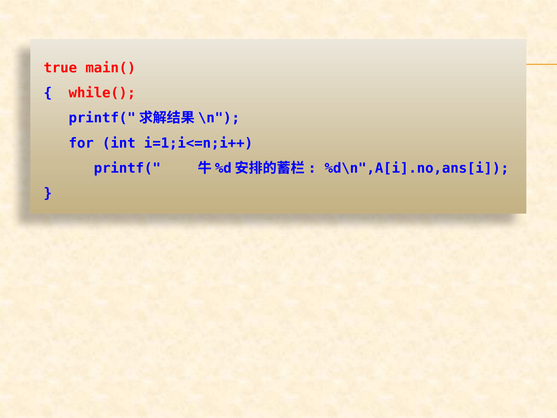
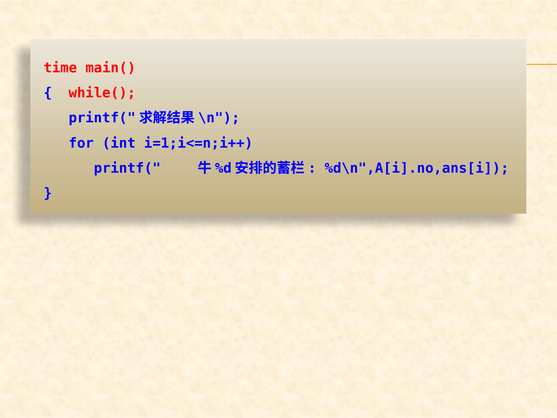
true: true -> time (60, 68)
